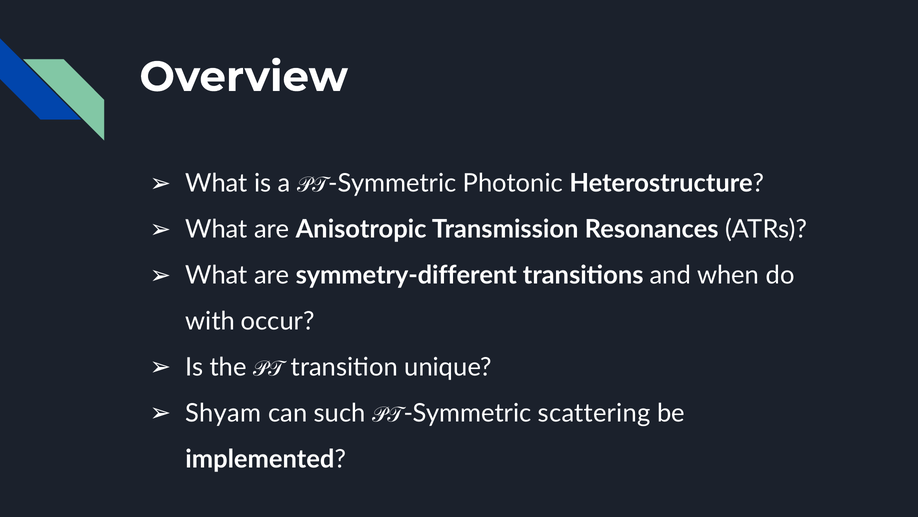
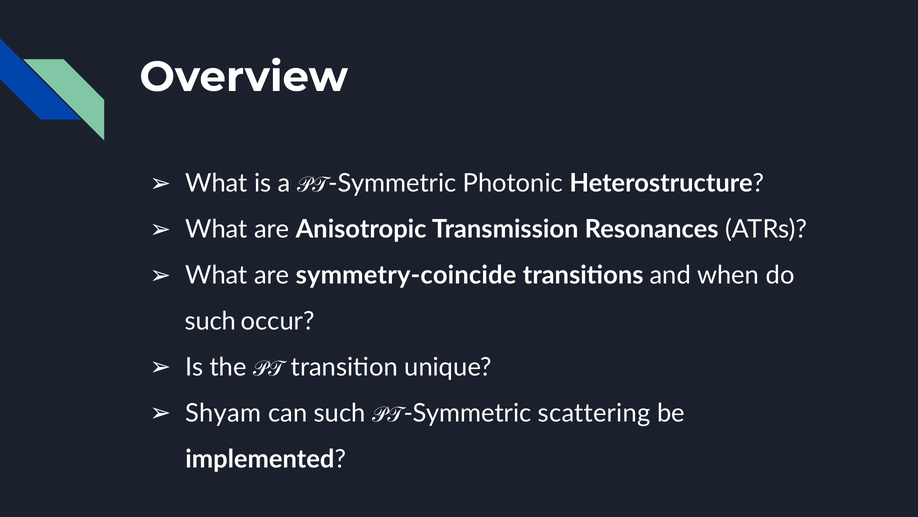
symmetry-different: symmetry-different -> symmetry-coincide (406, 275)
with: with -> such (210, 321)
